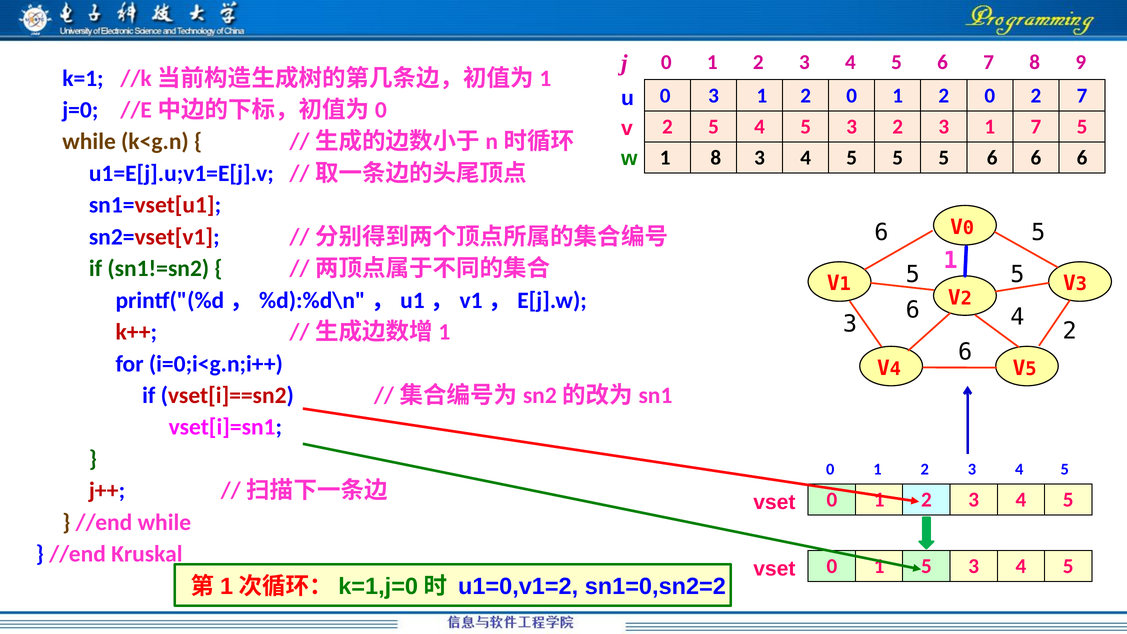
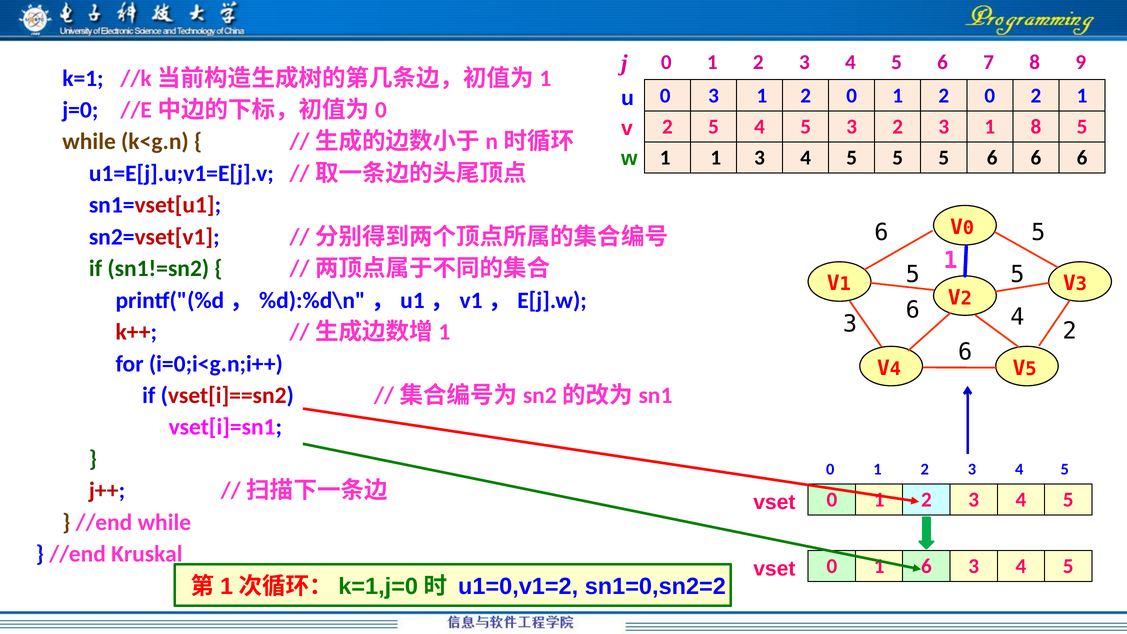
0 2 7: 7 -> 1 (1082, 96)
1 7: 7 -> 8 (1036, 127)
1 8: 8 -> 1 (716, 158)
0 1 5: 5 -> 6 (926, 566)
